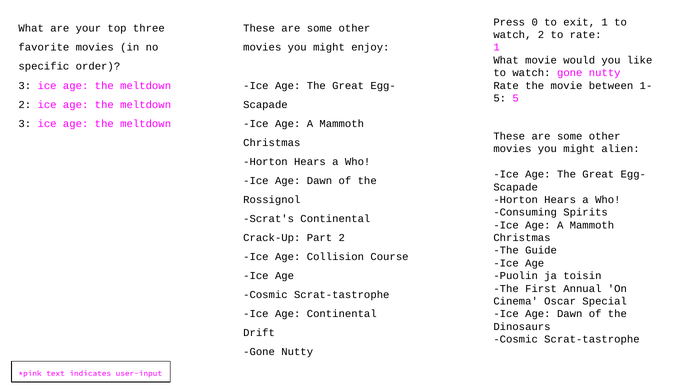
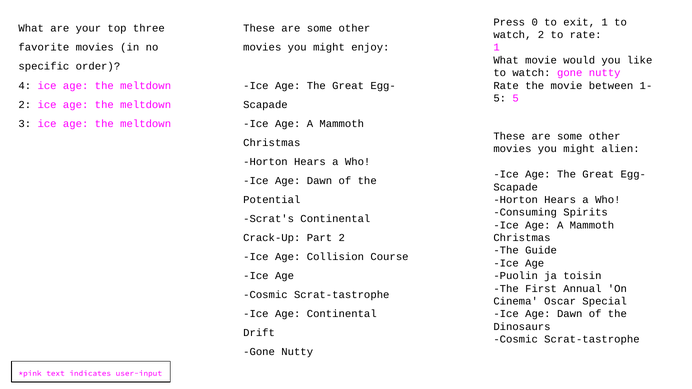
3: 3 -> 4 (25, 86)
Rossignol: Rossignol -> Potential (272, 200)
